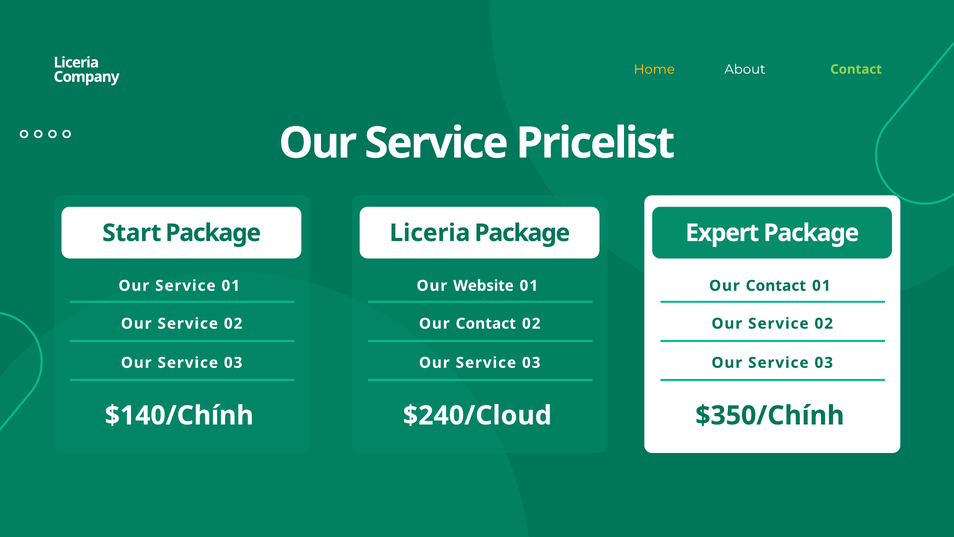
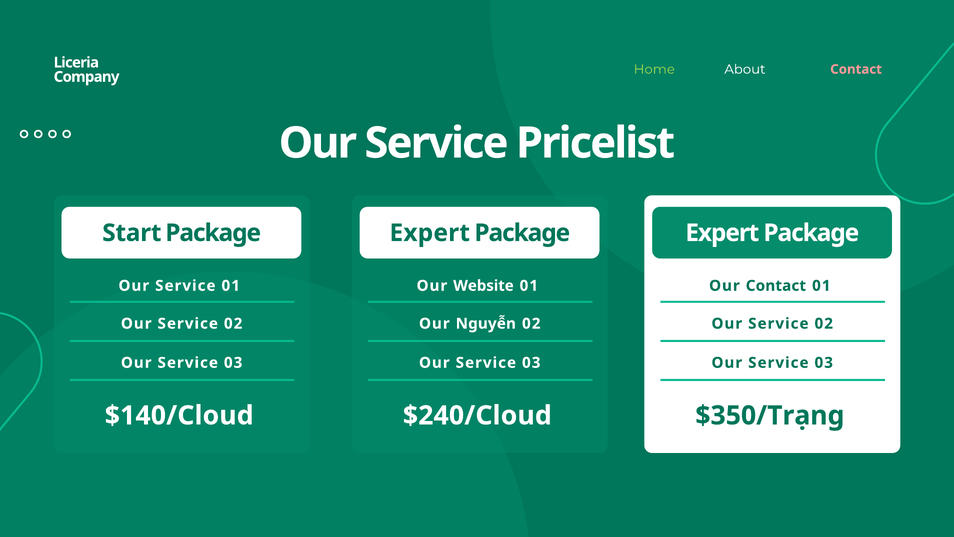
Home colour: yellow -> light green (654, 69)
Contact colour: light green -> pink (856, 69)
Liceria: Liceria -> Expert (430, 233)
Contact: Contact -> Nguyễn (486, 323)
$140/Chính: $140/Chính -> $140/Cloud (179, 415)
$350/Chính: $350/Chính -> $350/Trạng (770, 415)
